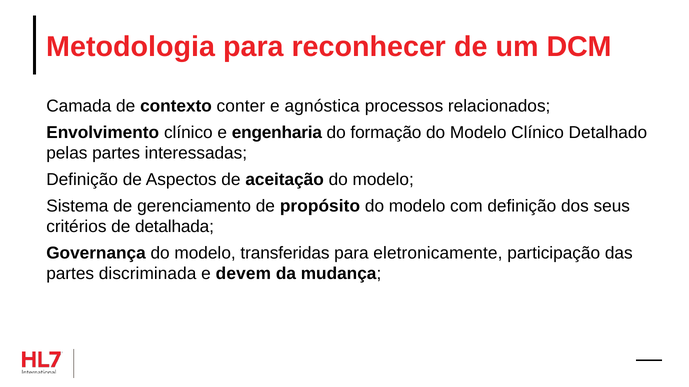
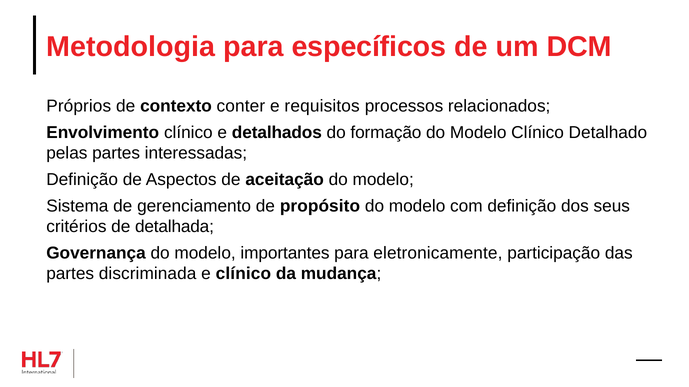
reconhecer: reconhecer -> específicos (369, 47)
Camada: Camada -> Próprios (79, 106)
agnóstica: agnóstica -> requisitos (322, 106)
engenharia: engenharia -> detalhados (277, 133)
transferidas: transferidas -> importantes (285, 253)
e devem: devem -> clínico (243, 274)
